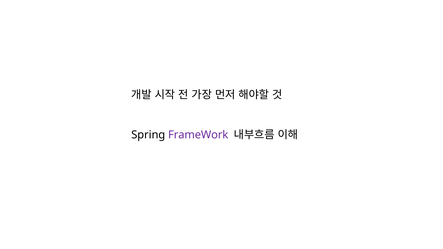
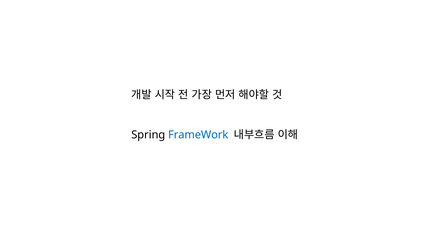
FrameWork colour: purple -> blue (198, 135)
